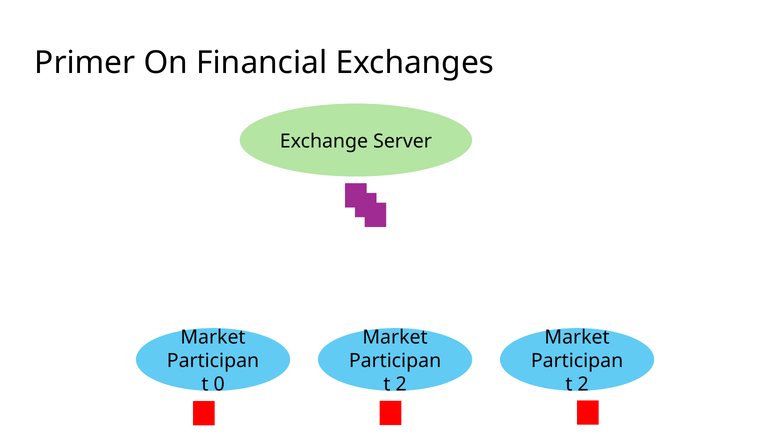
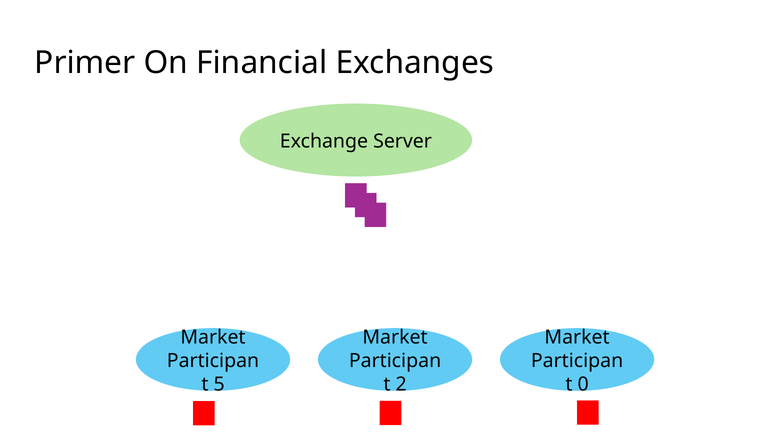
0: 0 -> 5 (219, 385)
2: 2 -> 0 (583, 385)
